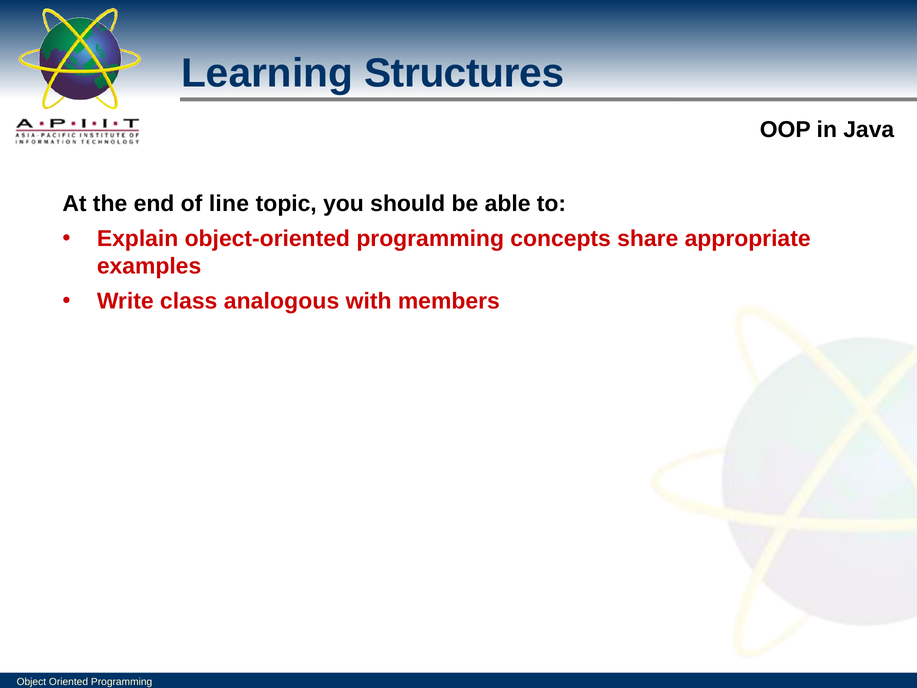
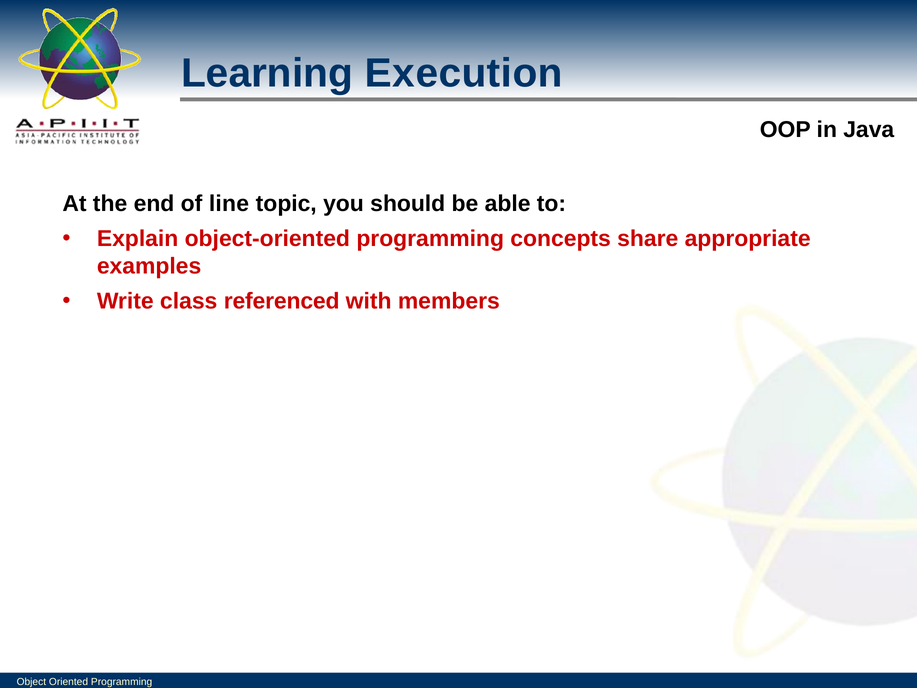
Structures: Structures -> Execution (464, 73)
analogous: analogous -> referenced (282, 301)
